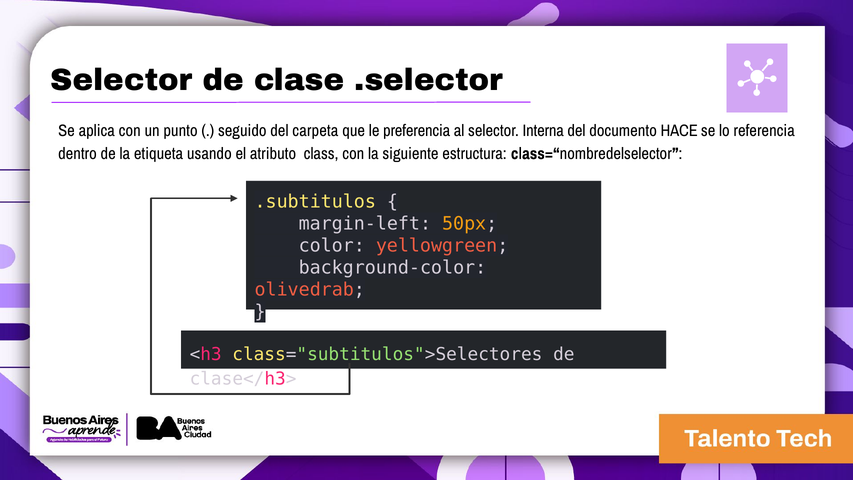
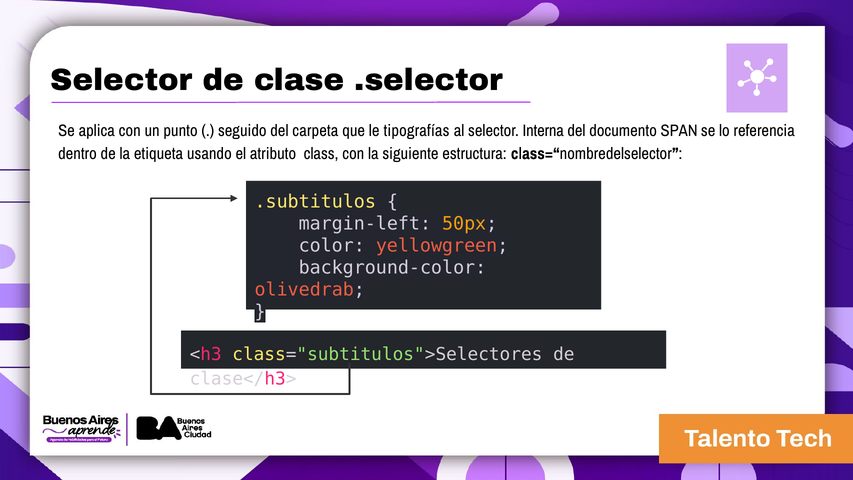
preferencia: preferencia -> tipografías (417, 131)
HACE: HACE -> SPAN (679, 131)
